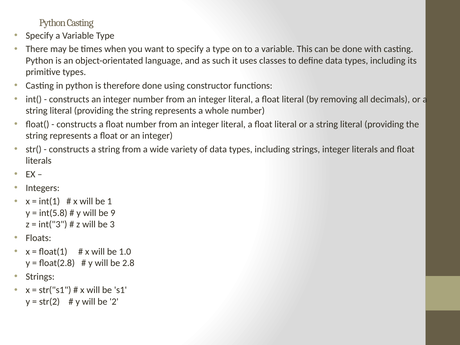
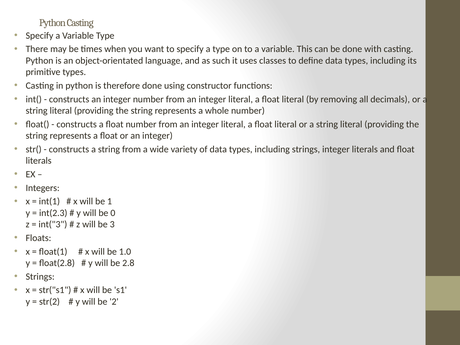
int(5.8: int(5.8 -> int(2.3 (53, 213)
9: 9 -> 0 (113, 213)
